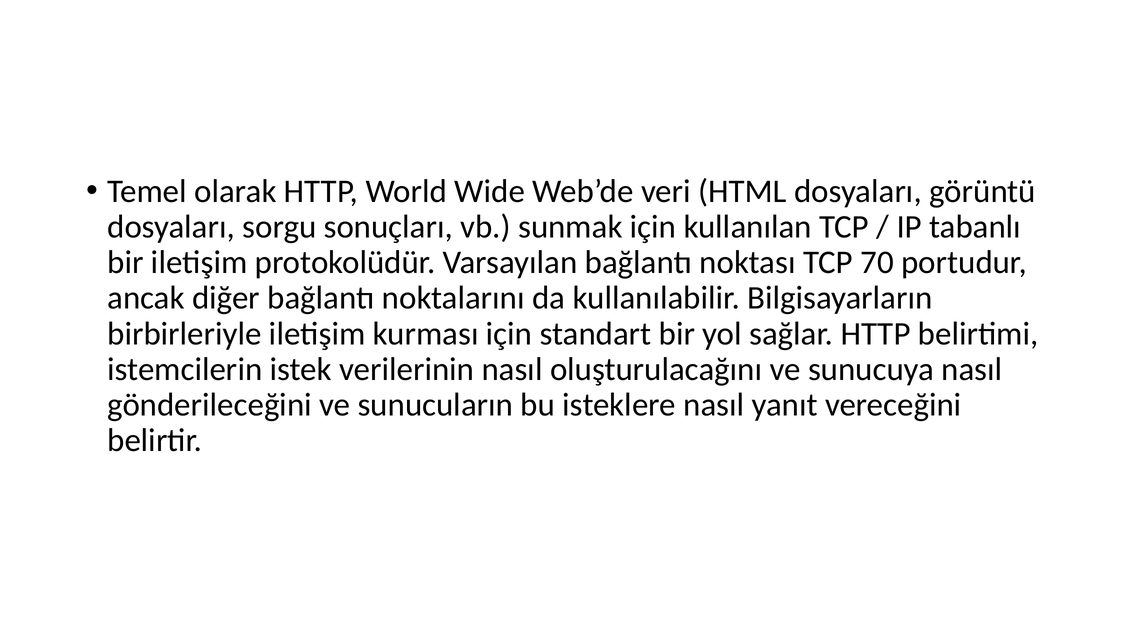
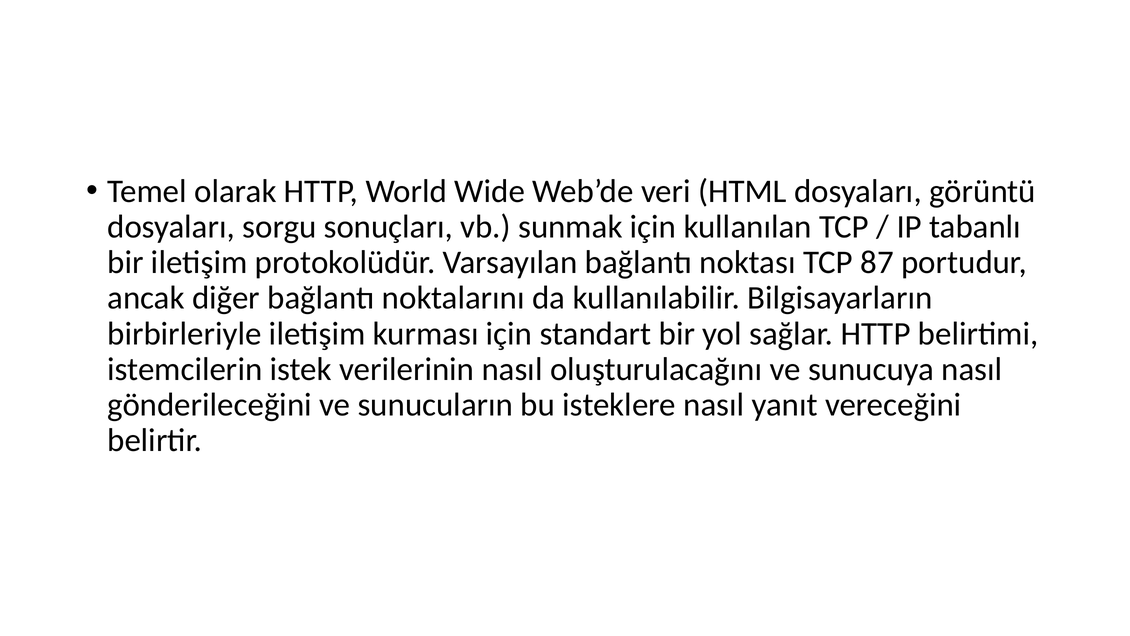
70: 70 -> 87 (877, 262)
